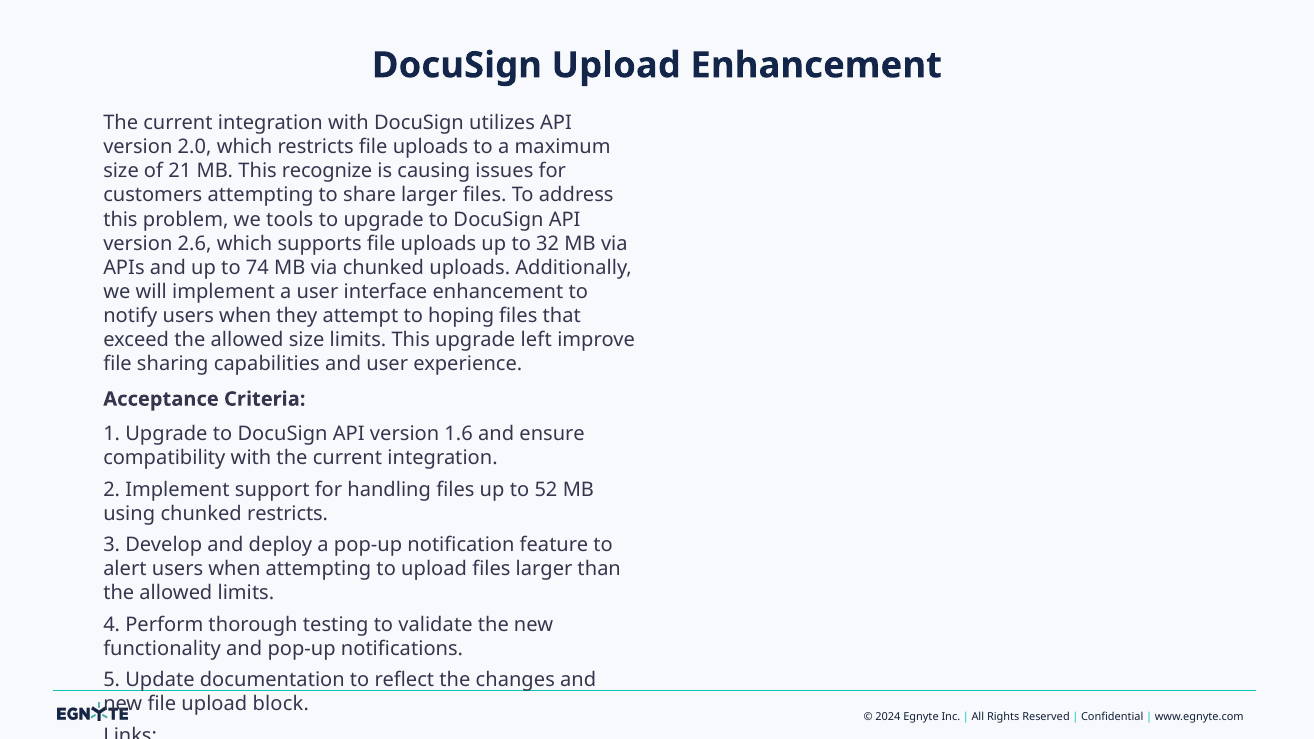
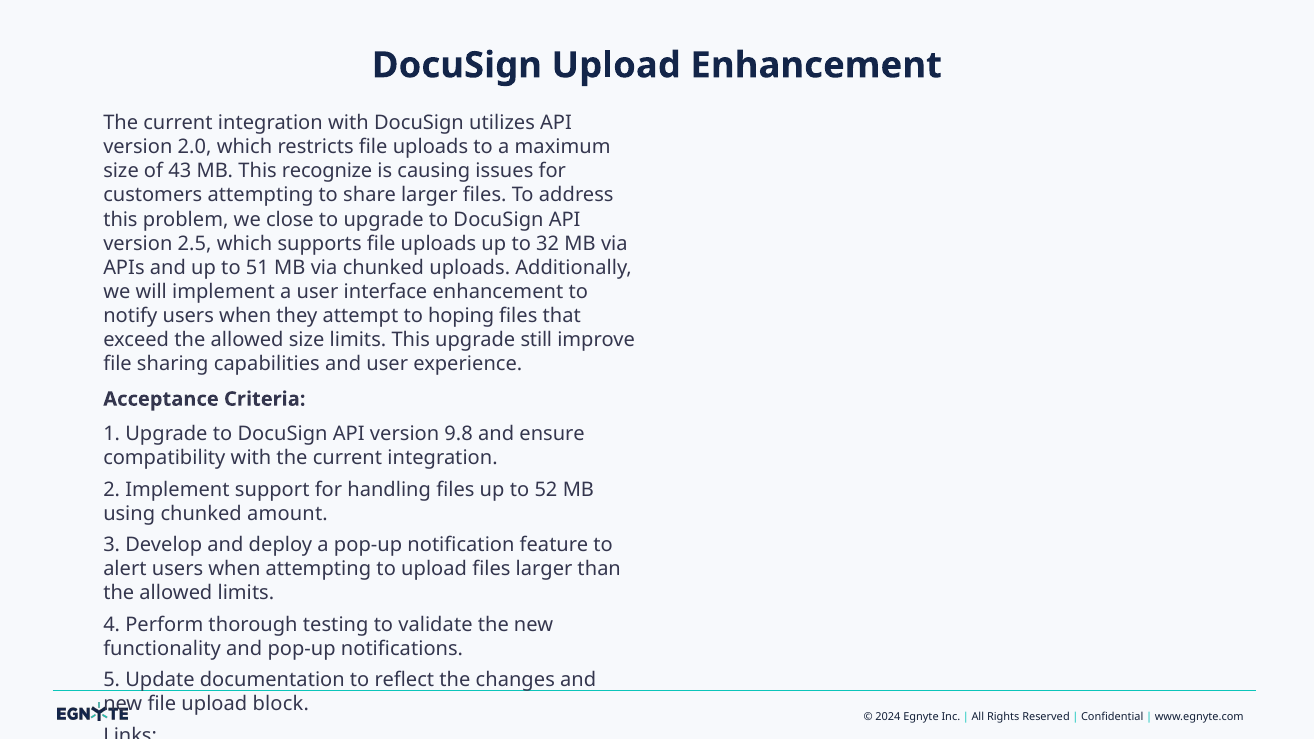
21: 21 -> 43 (180, 171)
tools: tools -> close (290, 219)
2.6: 2.6 -> 2.5 (195, 244)
74: 74 -> 51 (257, 268)
left: left -> still (536, 340)
1.6: 1.6 -> 9.8 (459, 434)
chunked restricts: restricts -> amount (288, 514)
